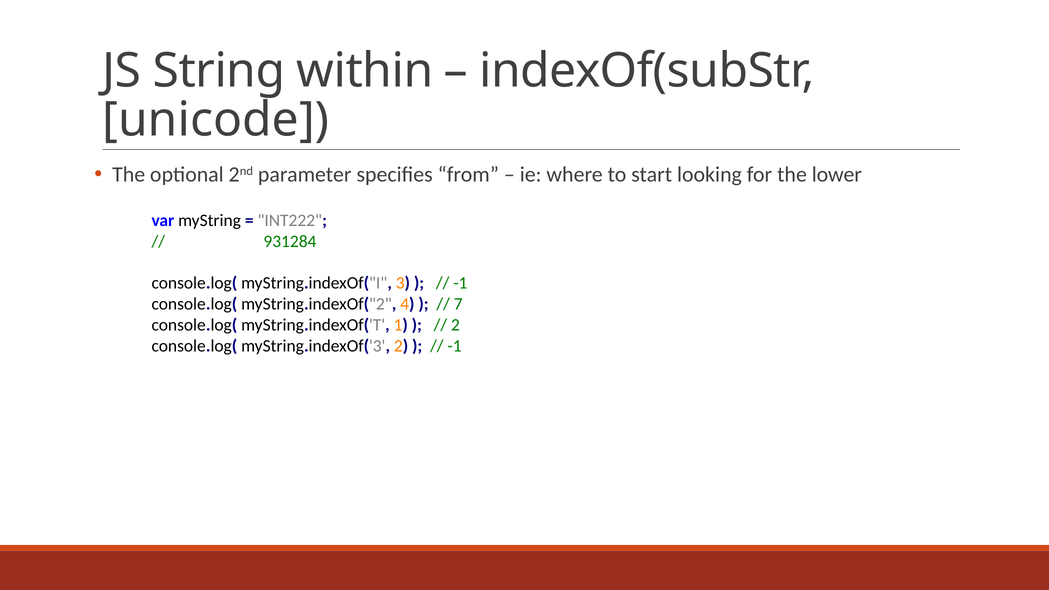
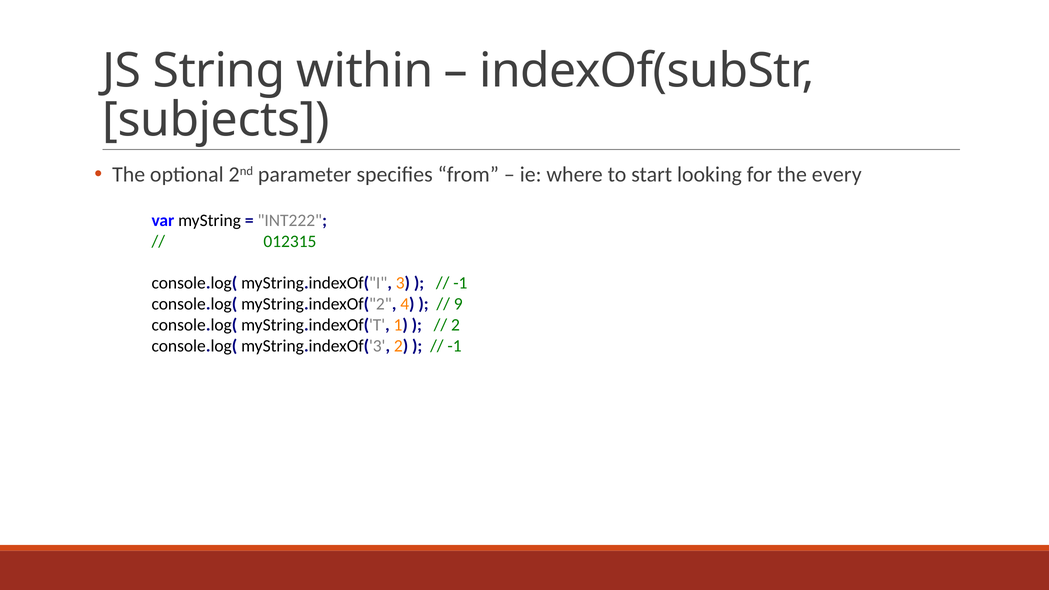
unicode: unicode -> subjects (216, 120)
lower: lower -> every (837, 174)
931284: 931284 -> 012315 (290, 241)
7: 7 -> 9 (458, 304)
